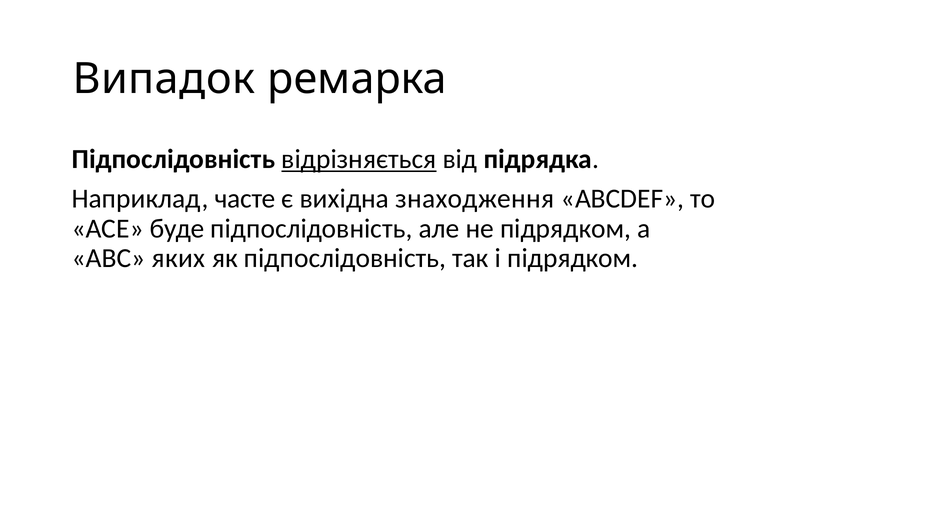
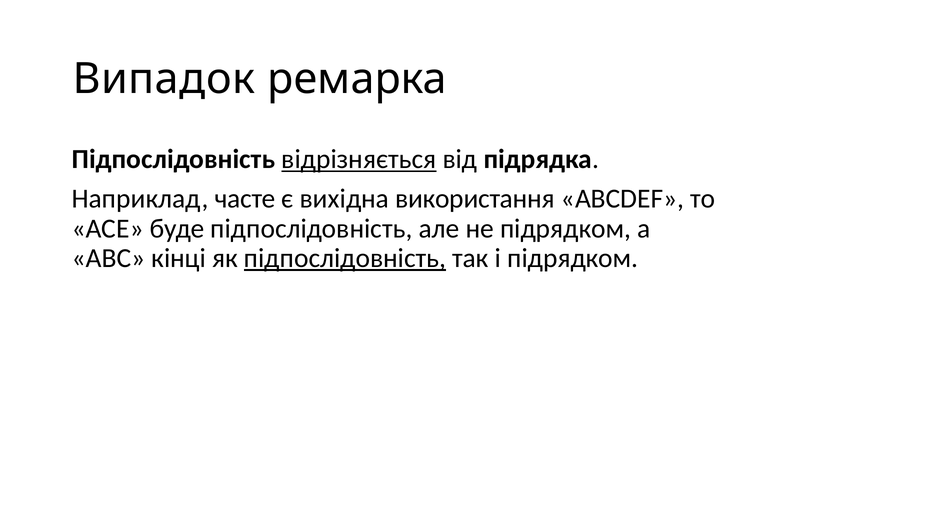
знаходження: знаходження -> використання (475, 199)
яких: яких -> кінці (179, 258)
підпослідовність underline: none -> present (345, 258)
